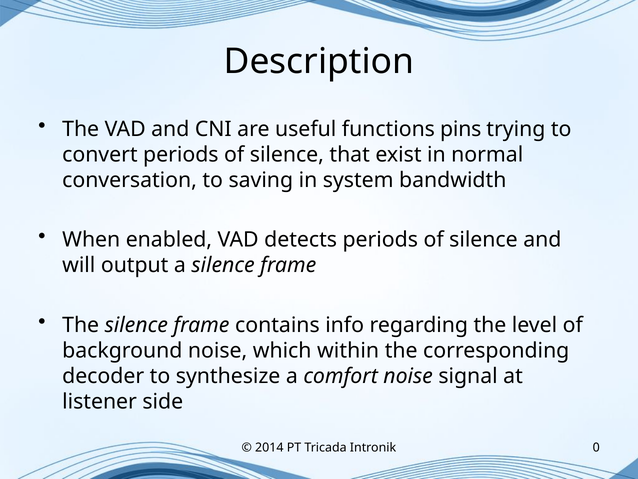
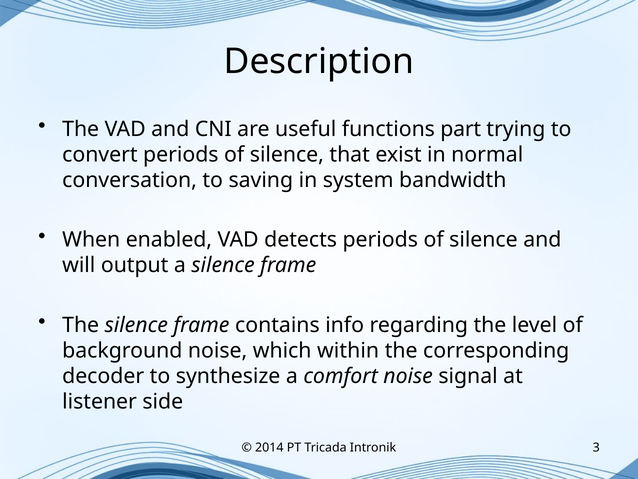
pins: pins -> part (461, 129)
0: 0 -> 3 (596, 447)
